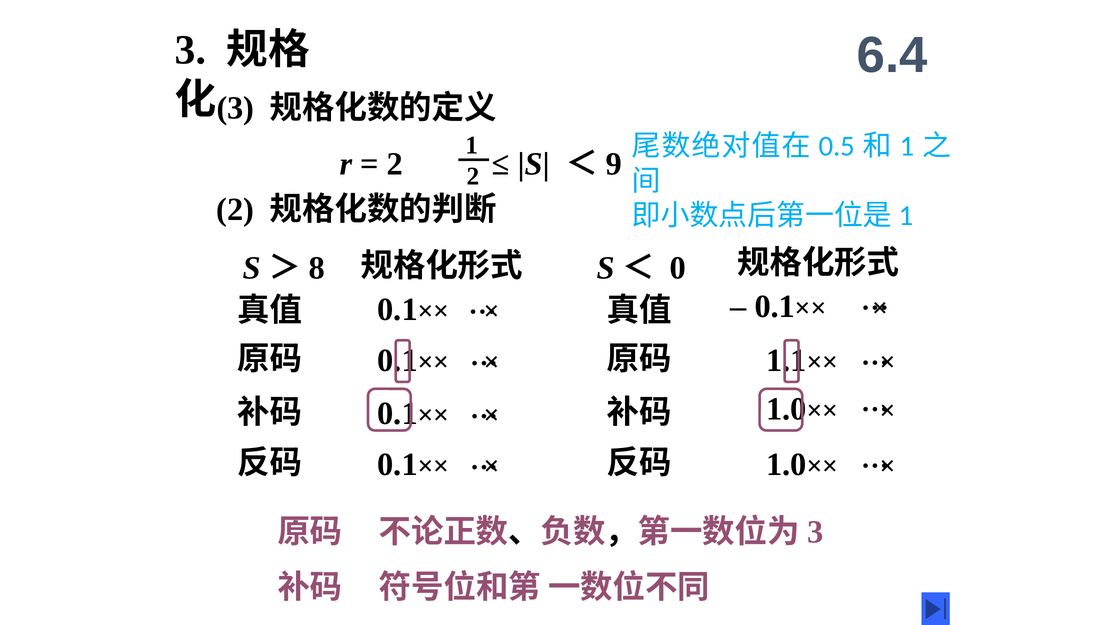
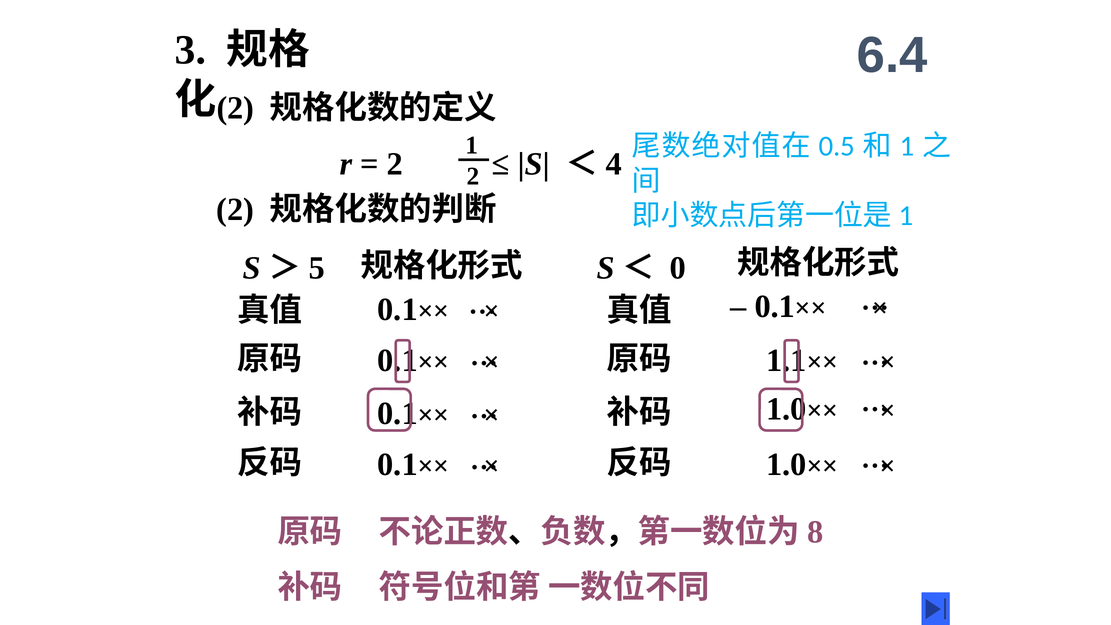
3: 3 -> 2 (235, 108)
9: 9 -> 4 (614, 164)
8: 8 -> 5 (317, 268)
3: 3 -> 8 (815, 532)
